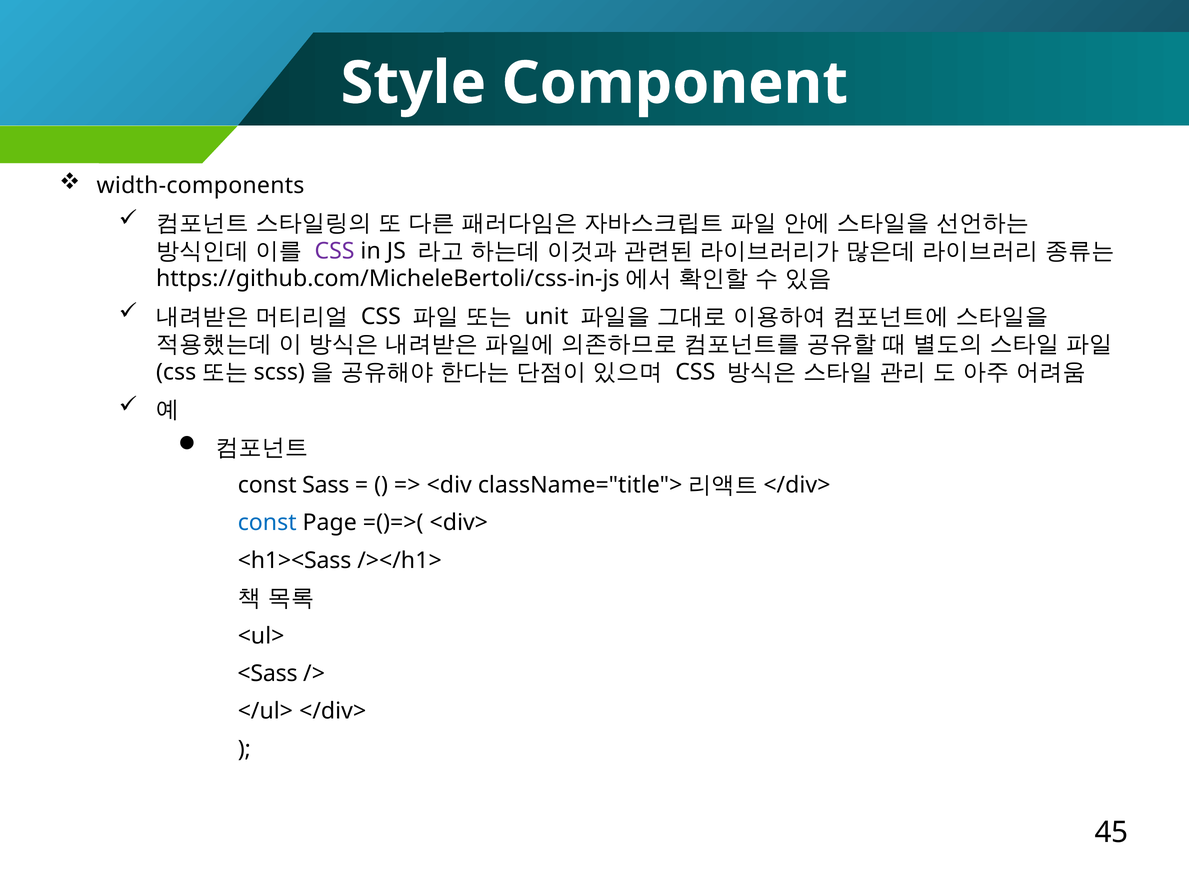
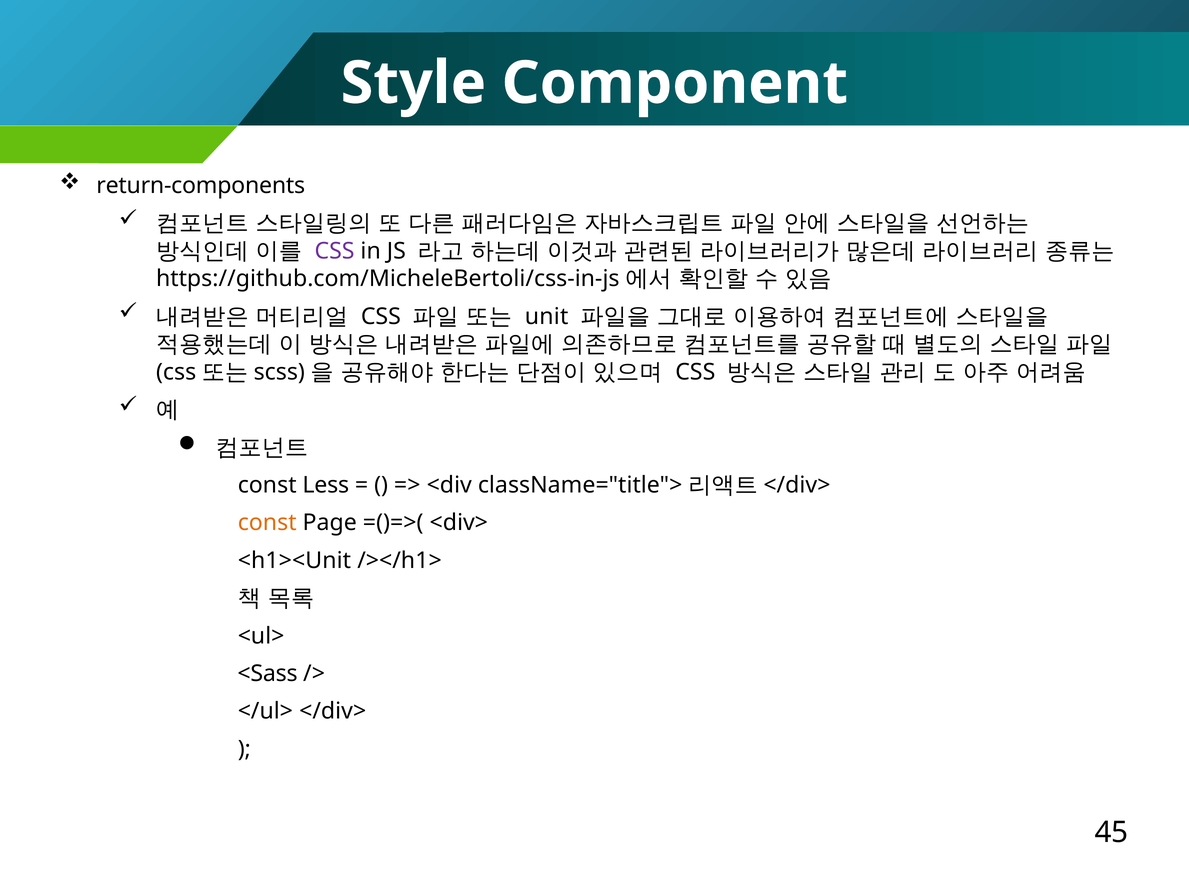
width-components: width-components -> return-components (201, 186)
Sass: Sass -> Less (326, 485)
const colour: blue -> orange (267, 523)
<h1><Sass: <h1><Sass -> <h1><Unit (294, 560)
